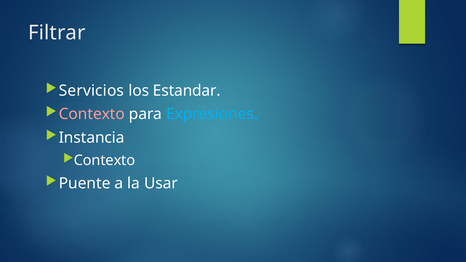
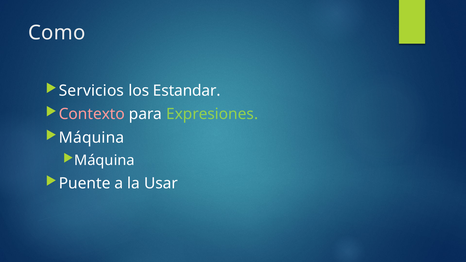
Filtrar: Filtrar -> Como (57, 33)
Expresiones colour: light blue -> light green (212, 114)
Instancia: Instancia -> Máquina (92, 138)
Contexto: Contexto -> Máquina (104, 161)
